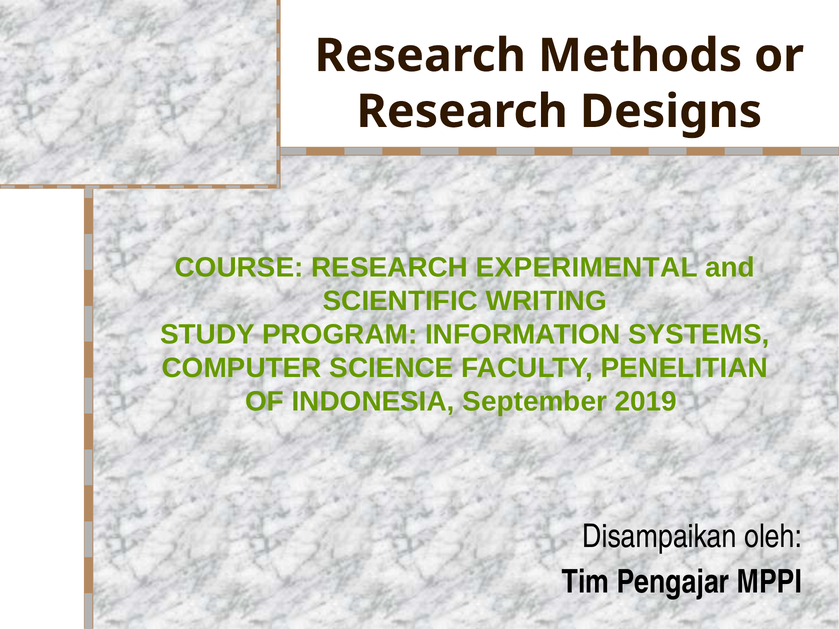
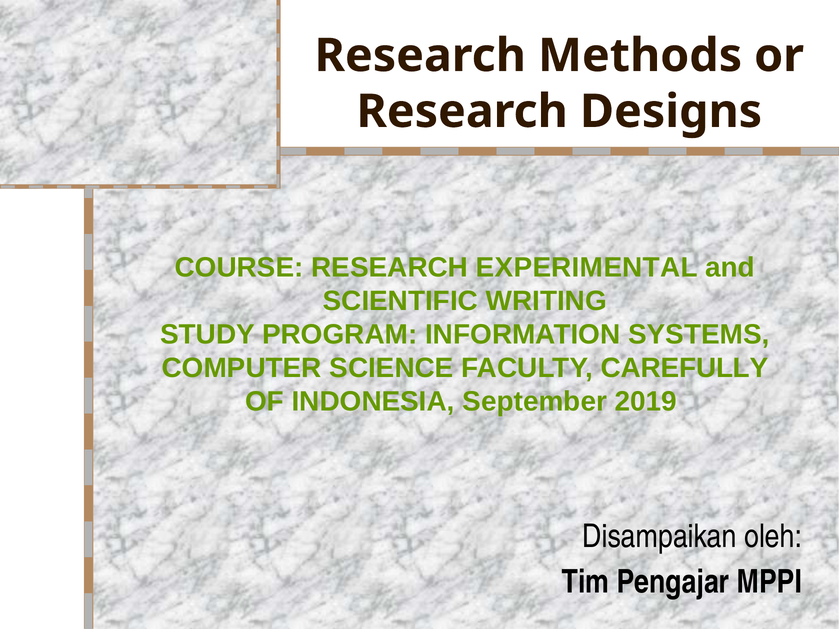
PENELITIAN: PENELITIAN -> CAREFULLY (685, 368)
